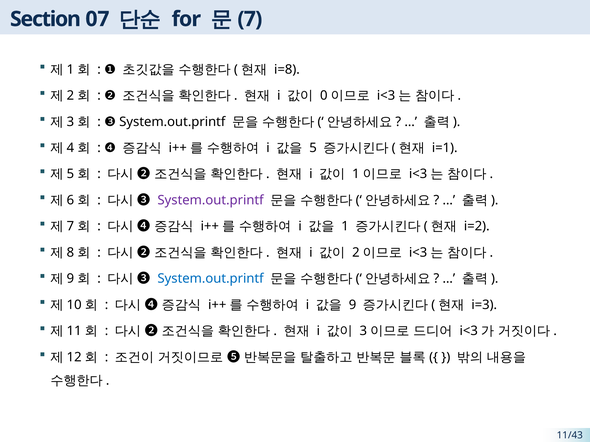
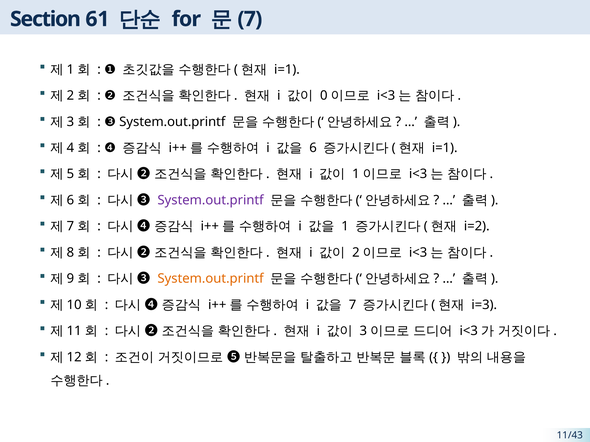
07: 07 -> 61 (97, 19)
i=8: i=8 -> i=1 (287, 69)
5: 5 -> 6 (313, 148)
System.out.printf colour: blue -> orange (211, 279)
9: 9 -> 7 (353, 305)
